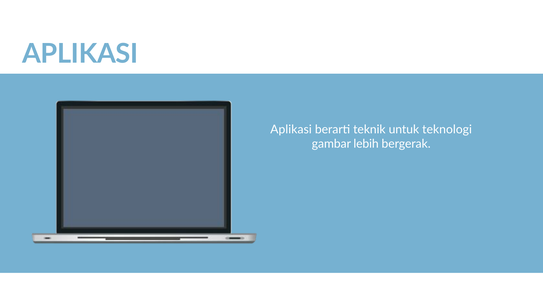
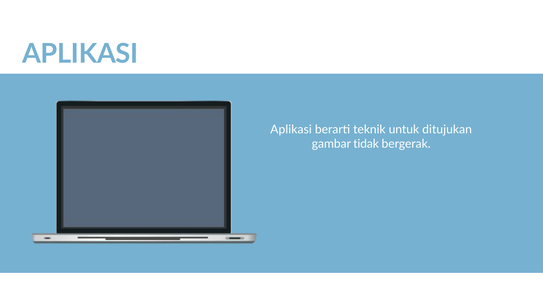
teknologi: teknologi -> ditujukan (447, 129)
lebih: lebih -> tidak (366, 144)
